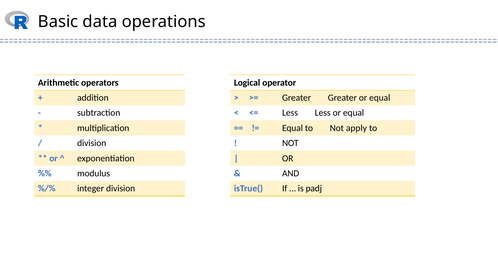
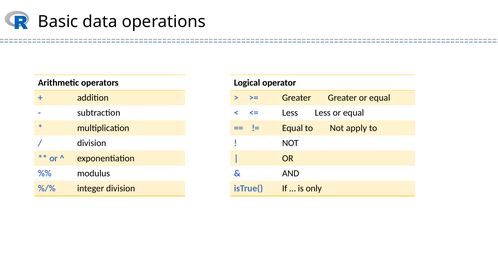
padj: padj -> only (314, 189)
